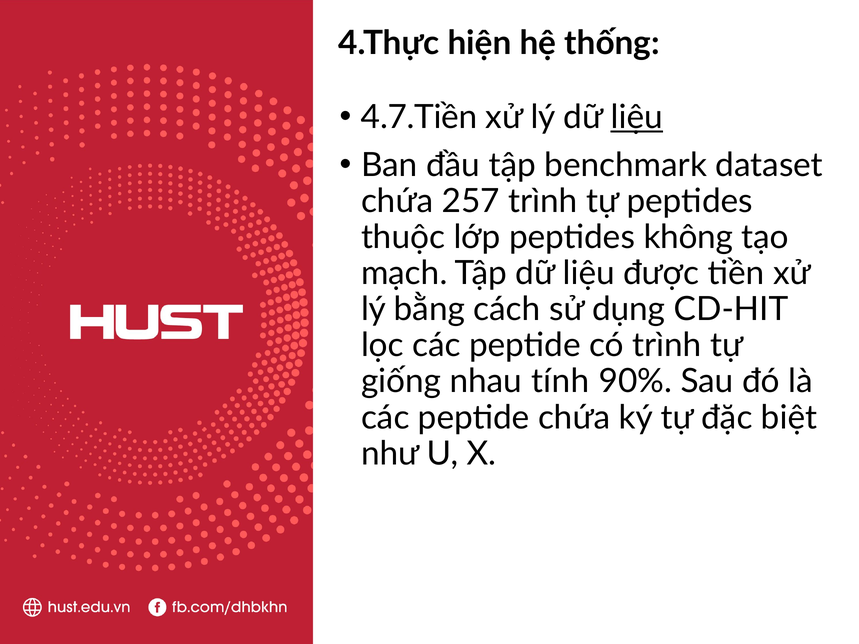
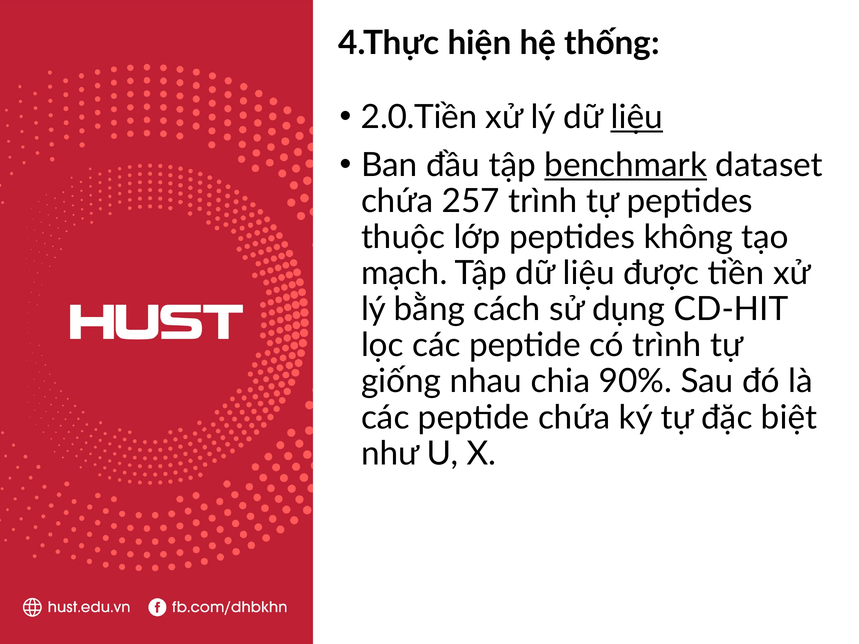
4.7.Tiền: 4.7.Tiền -> 2.0.Tiền (419, 117)
benchmark underline: none -> present (626, 165)
tính: tính -> chia (560, 382)
